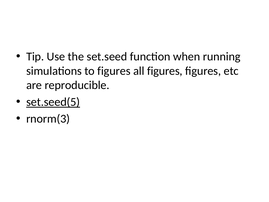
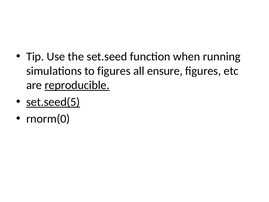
all figures: figures -> ensure (165, 71)
reproducible underline: none -> present (77, 85)
rnorm(3: rnorm(3 -> rnorm(0 (48, 119)
